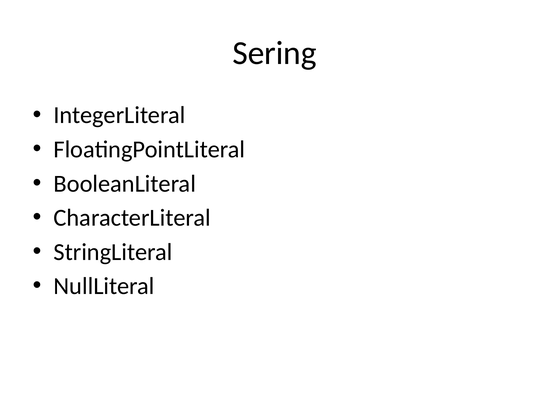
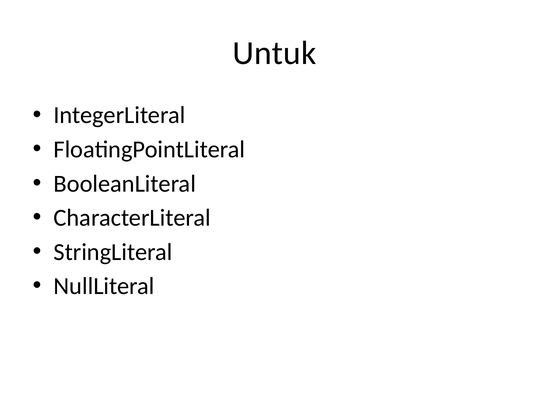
Sering: Sering -> Untuk (274, 53)
